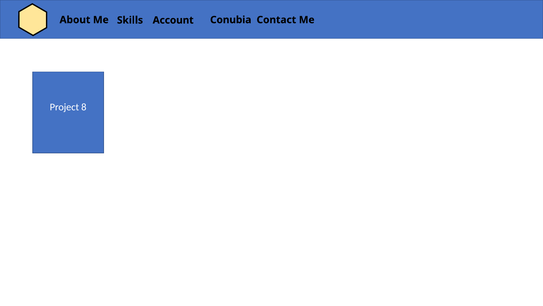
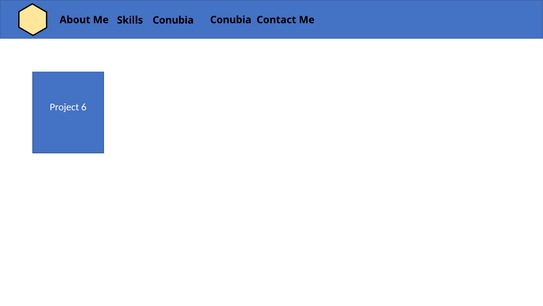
Skills Account: Account -> Conubia (173, 20)
8: 8 -> 6 (84, 107)
